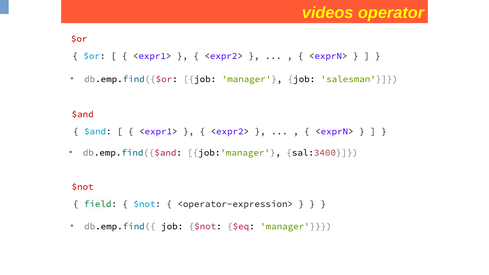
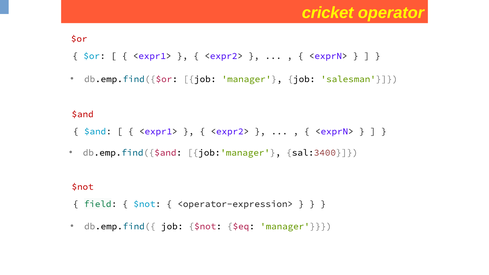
videos: videos -> cricket (328, 13)
